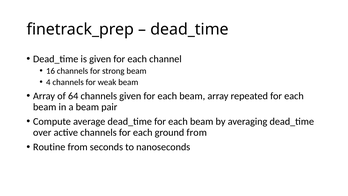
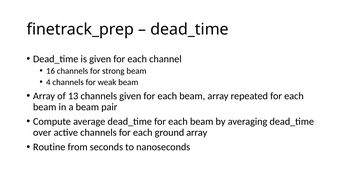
64: 64 -> 13 (73, 96)
ground from: from -> array (197, 132)
